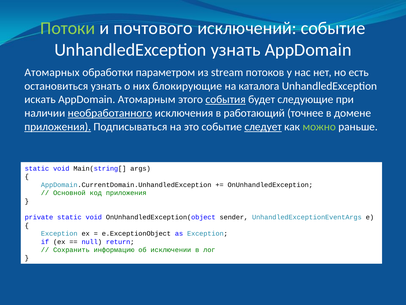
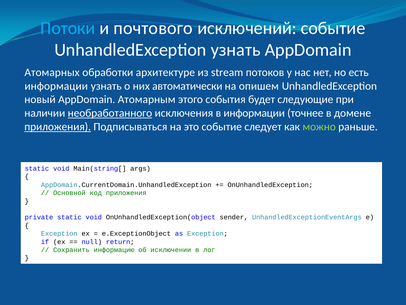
Потоки colour: light green -> light blue (68, 28)
параметром: параметром -> архитектуре (165, 72)
остановиться: остановиться -> информации (56, 86)
блокирующие: блокирующие -> автоматически (187, 86)
каталога: каталога -> опишем (259, 86)
искать: искать -> новый (40, 99)
события underline: present -> none (226, 99)
в работающий: работающий -> информации (254, 113)
следует underline: present -> none (263, 127)
